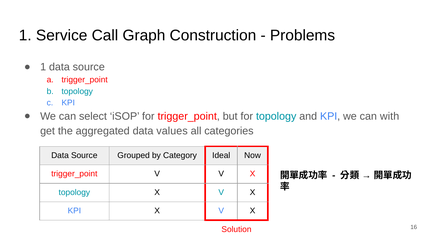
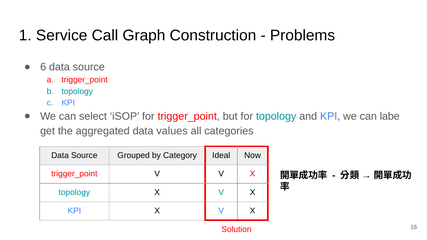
1: 1 -> 6 (43, 67)
with: with -> labe (390, 116)
